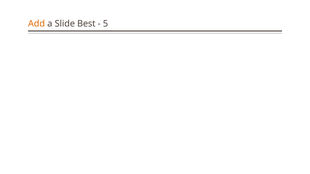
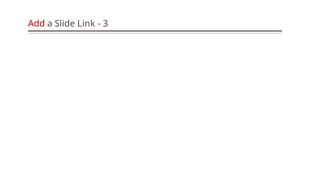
Add colour: orange -> red (37, 24)
Best: Best -> Link (86, 24)
5: 5 -> 3 (105, 24)
